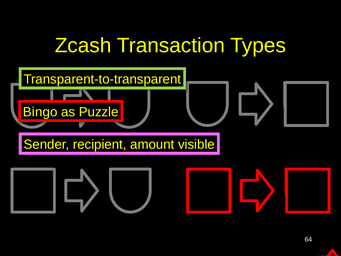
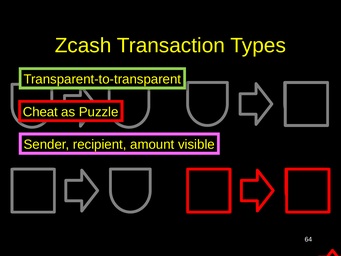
Bingo: Bingo -> Cheat (40, 112)
